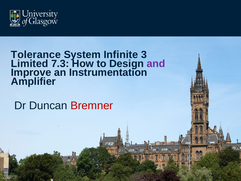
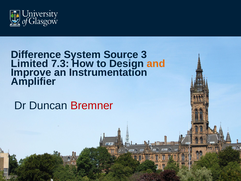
Tolerance: Tolerance -> Difference (36, 55)
Infinite: Infinite -> Source (121, 55)
and colour: purple -> orange (156, 63)
